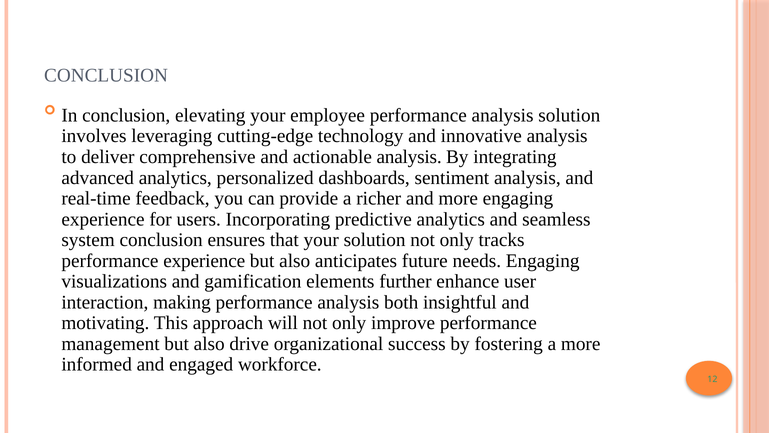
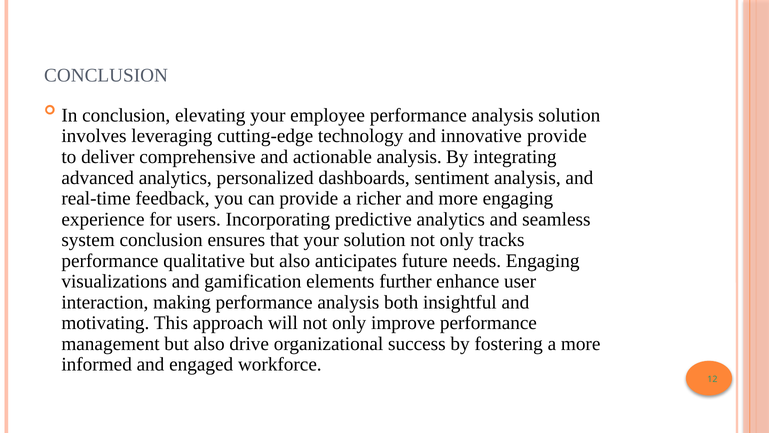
innovative analysis: analysis -> provide (557, 136)
performance experience: experience -> qualitative (204, 261)
